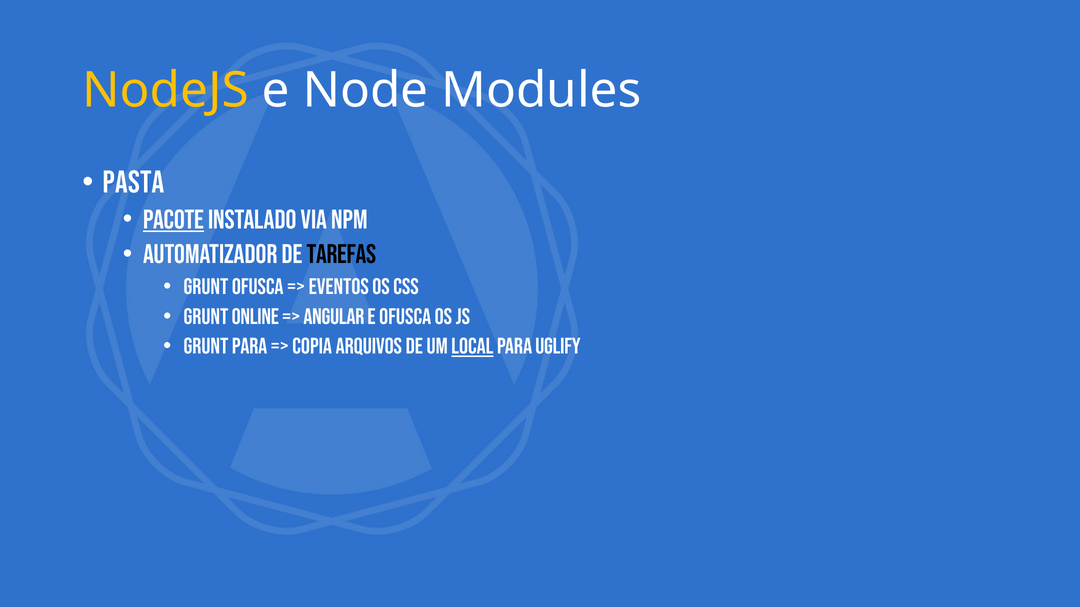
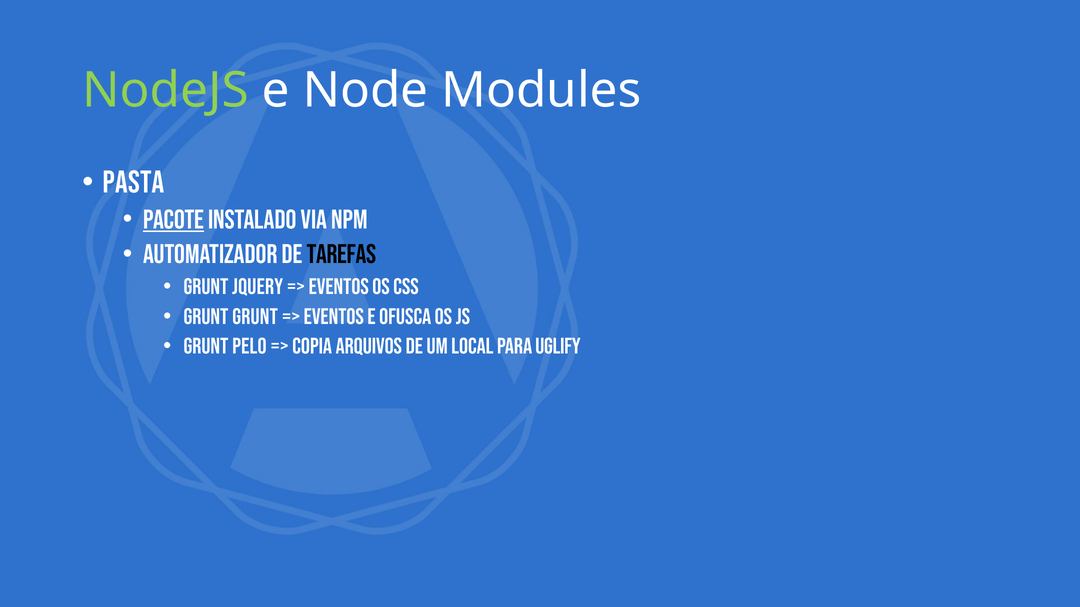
NodeJS colour: yellow -> light green (166, 91)
Grunt ofusca: ofusca -> jquery (258, 287)
Grunt online: online -> grunt (255, 317)
angular: angular -> eventos (334, 317)
Grunt para: para -> pelo (249, 347)
local underline: present -> none (472, 347)
